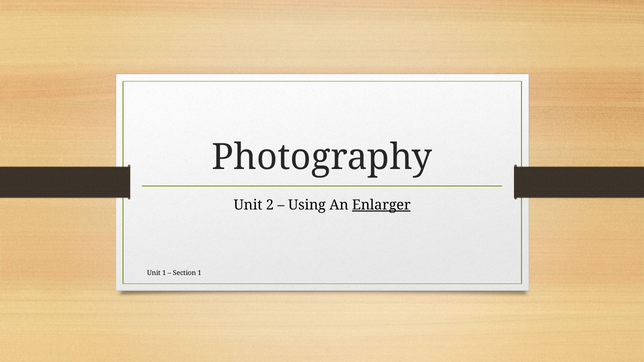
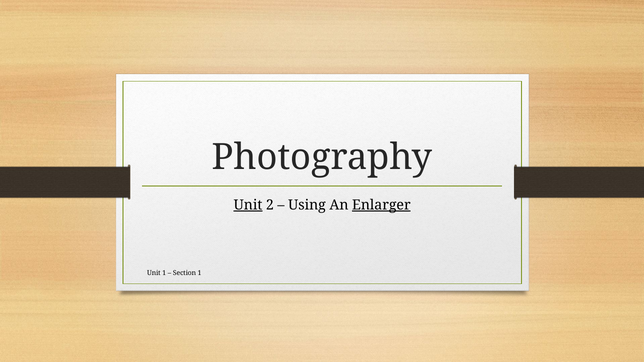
Unit underline: none -> present (248, 205)
